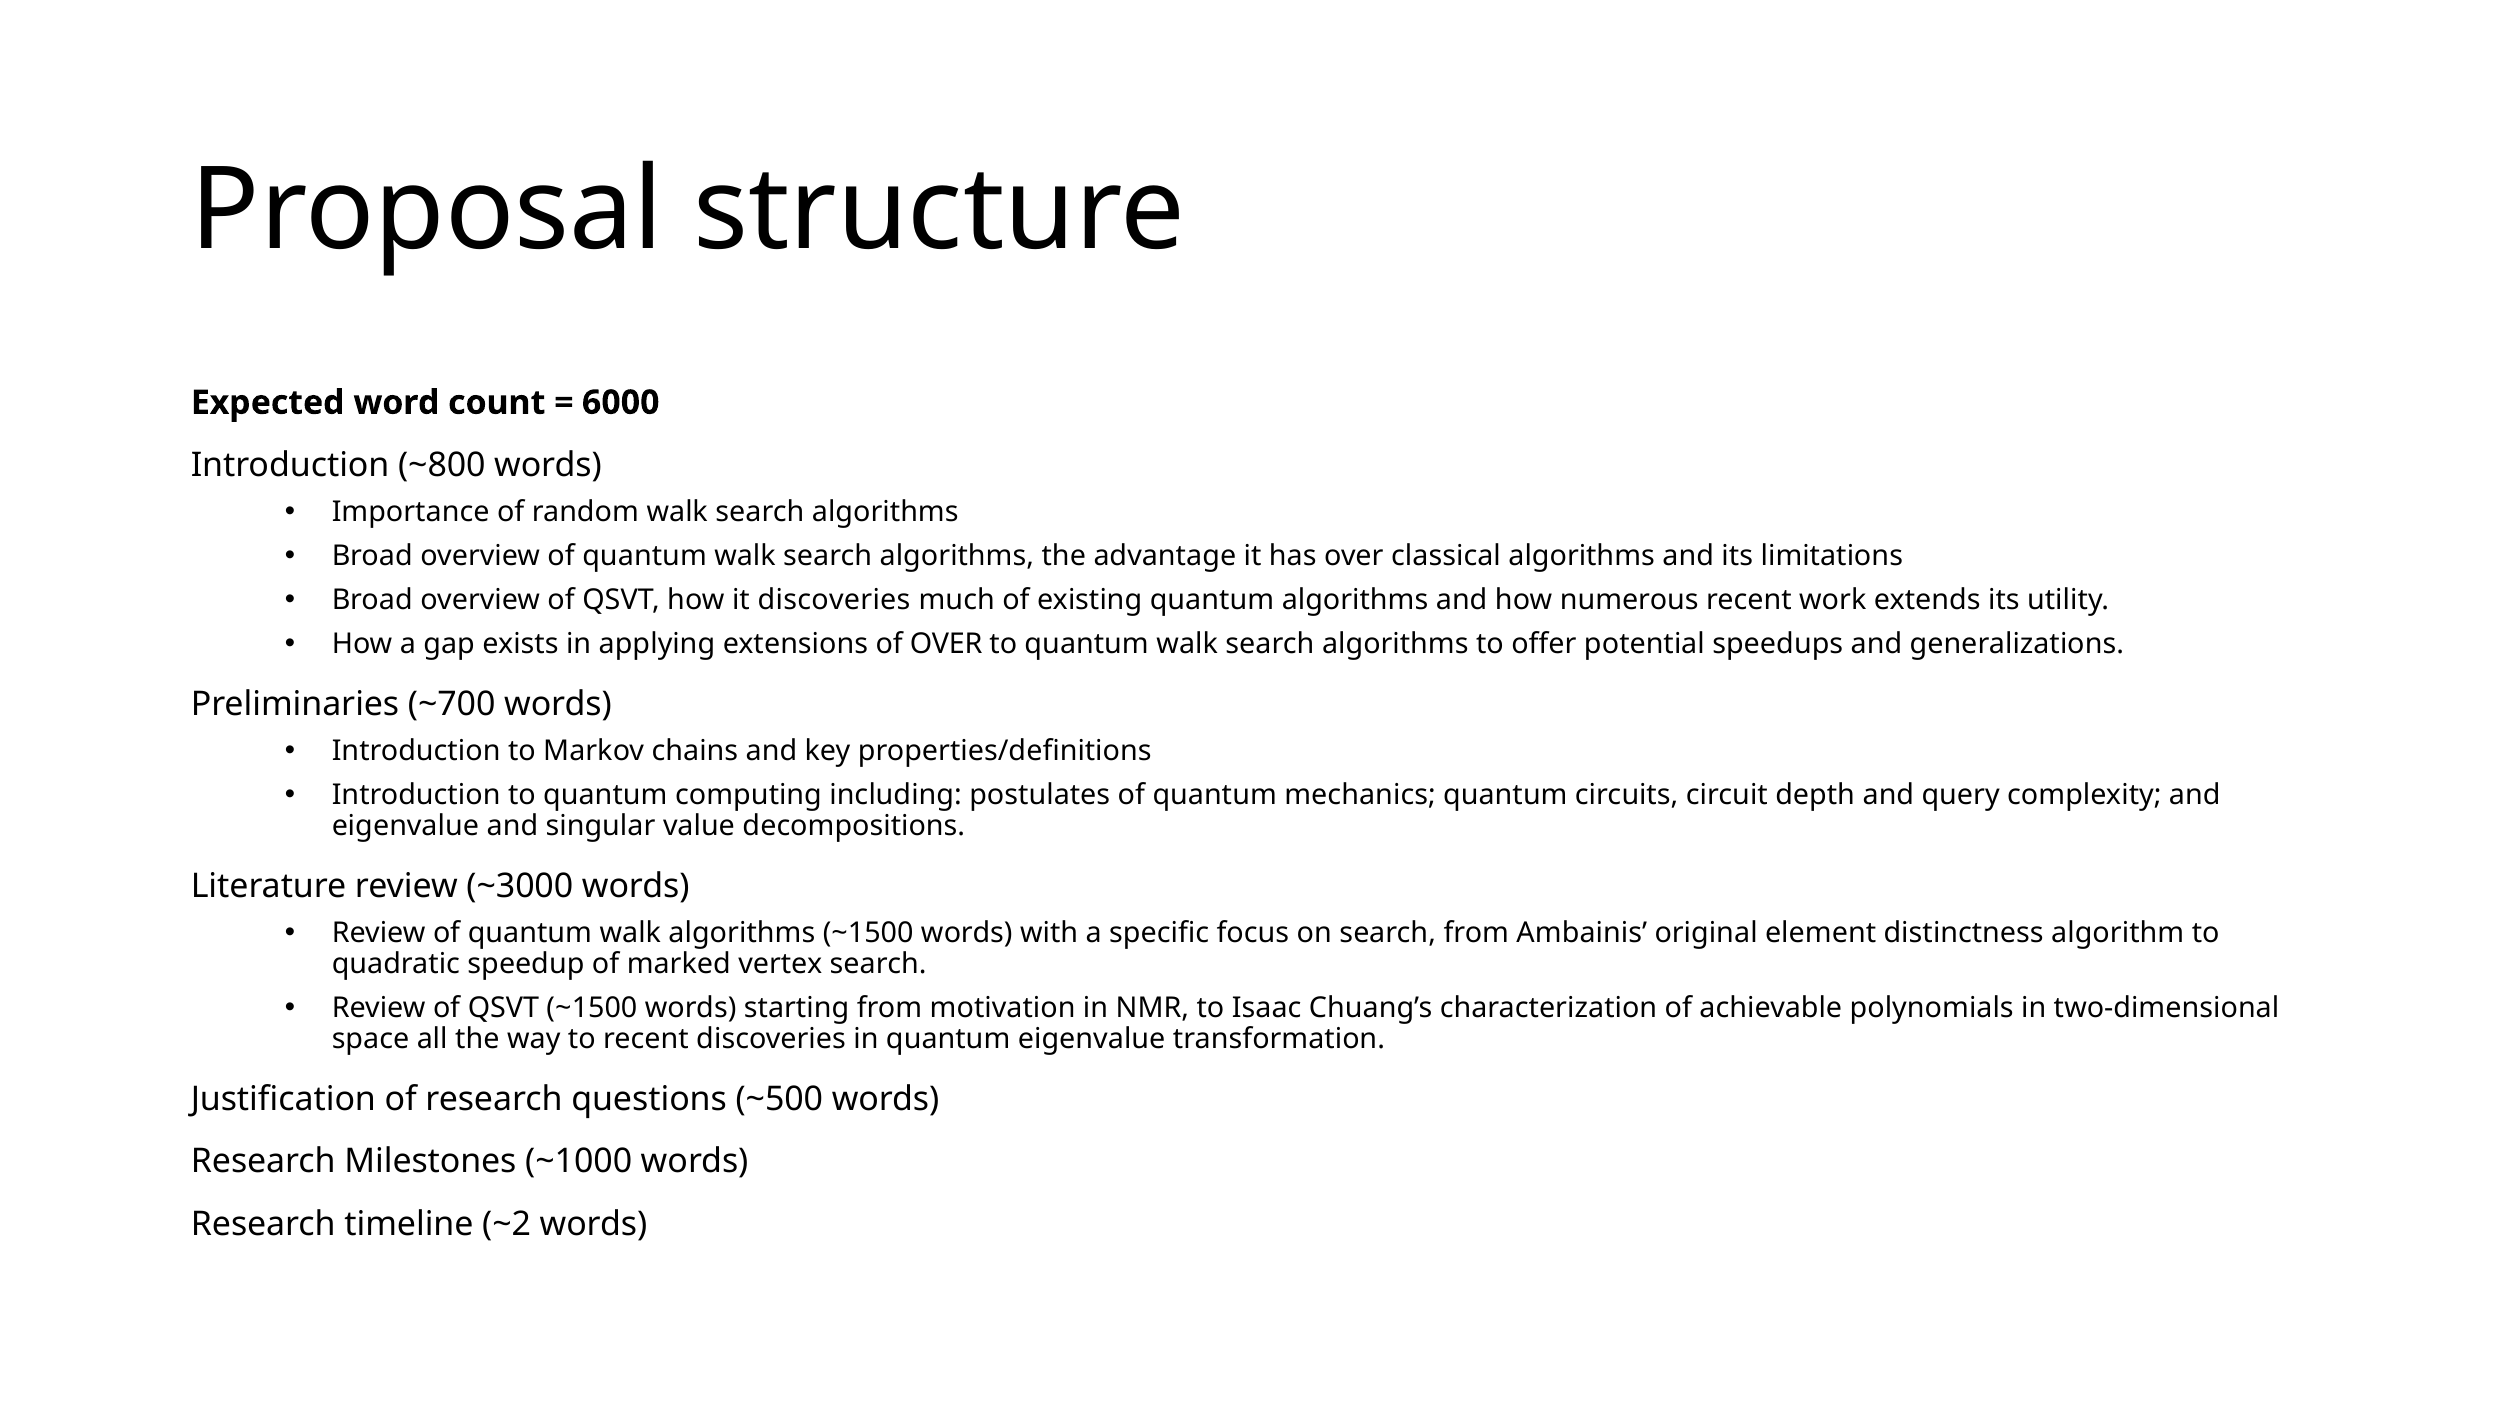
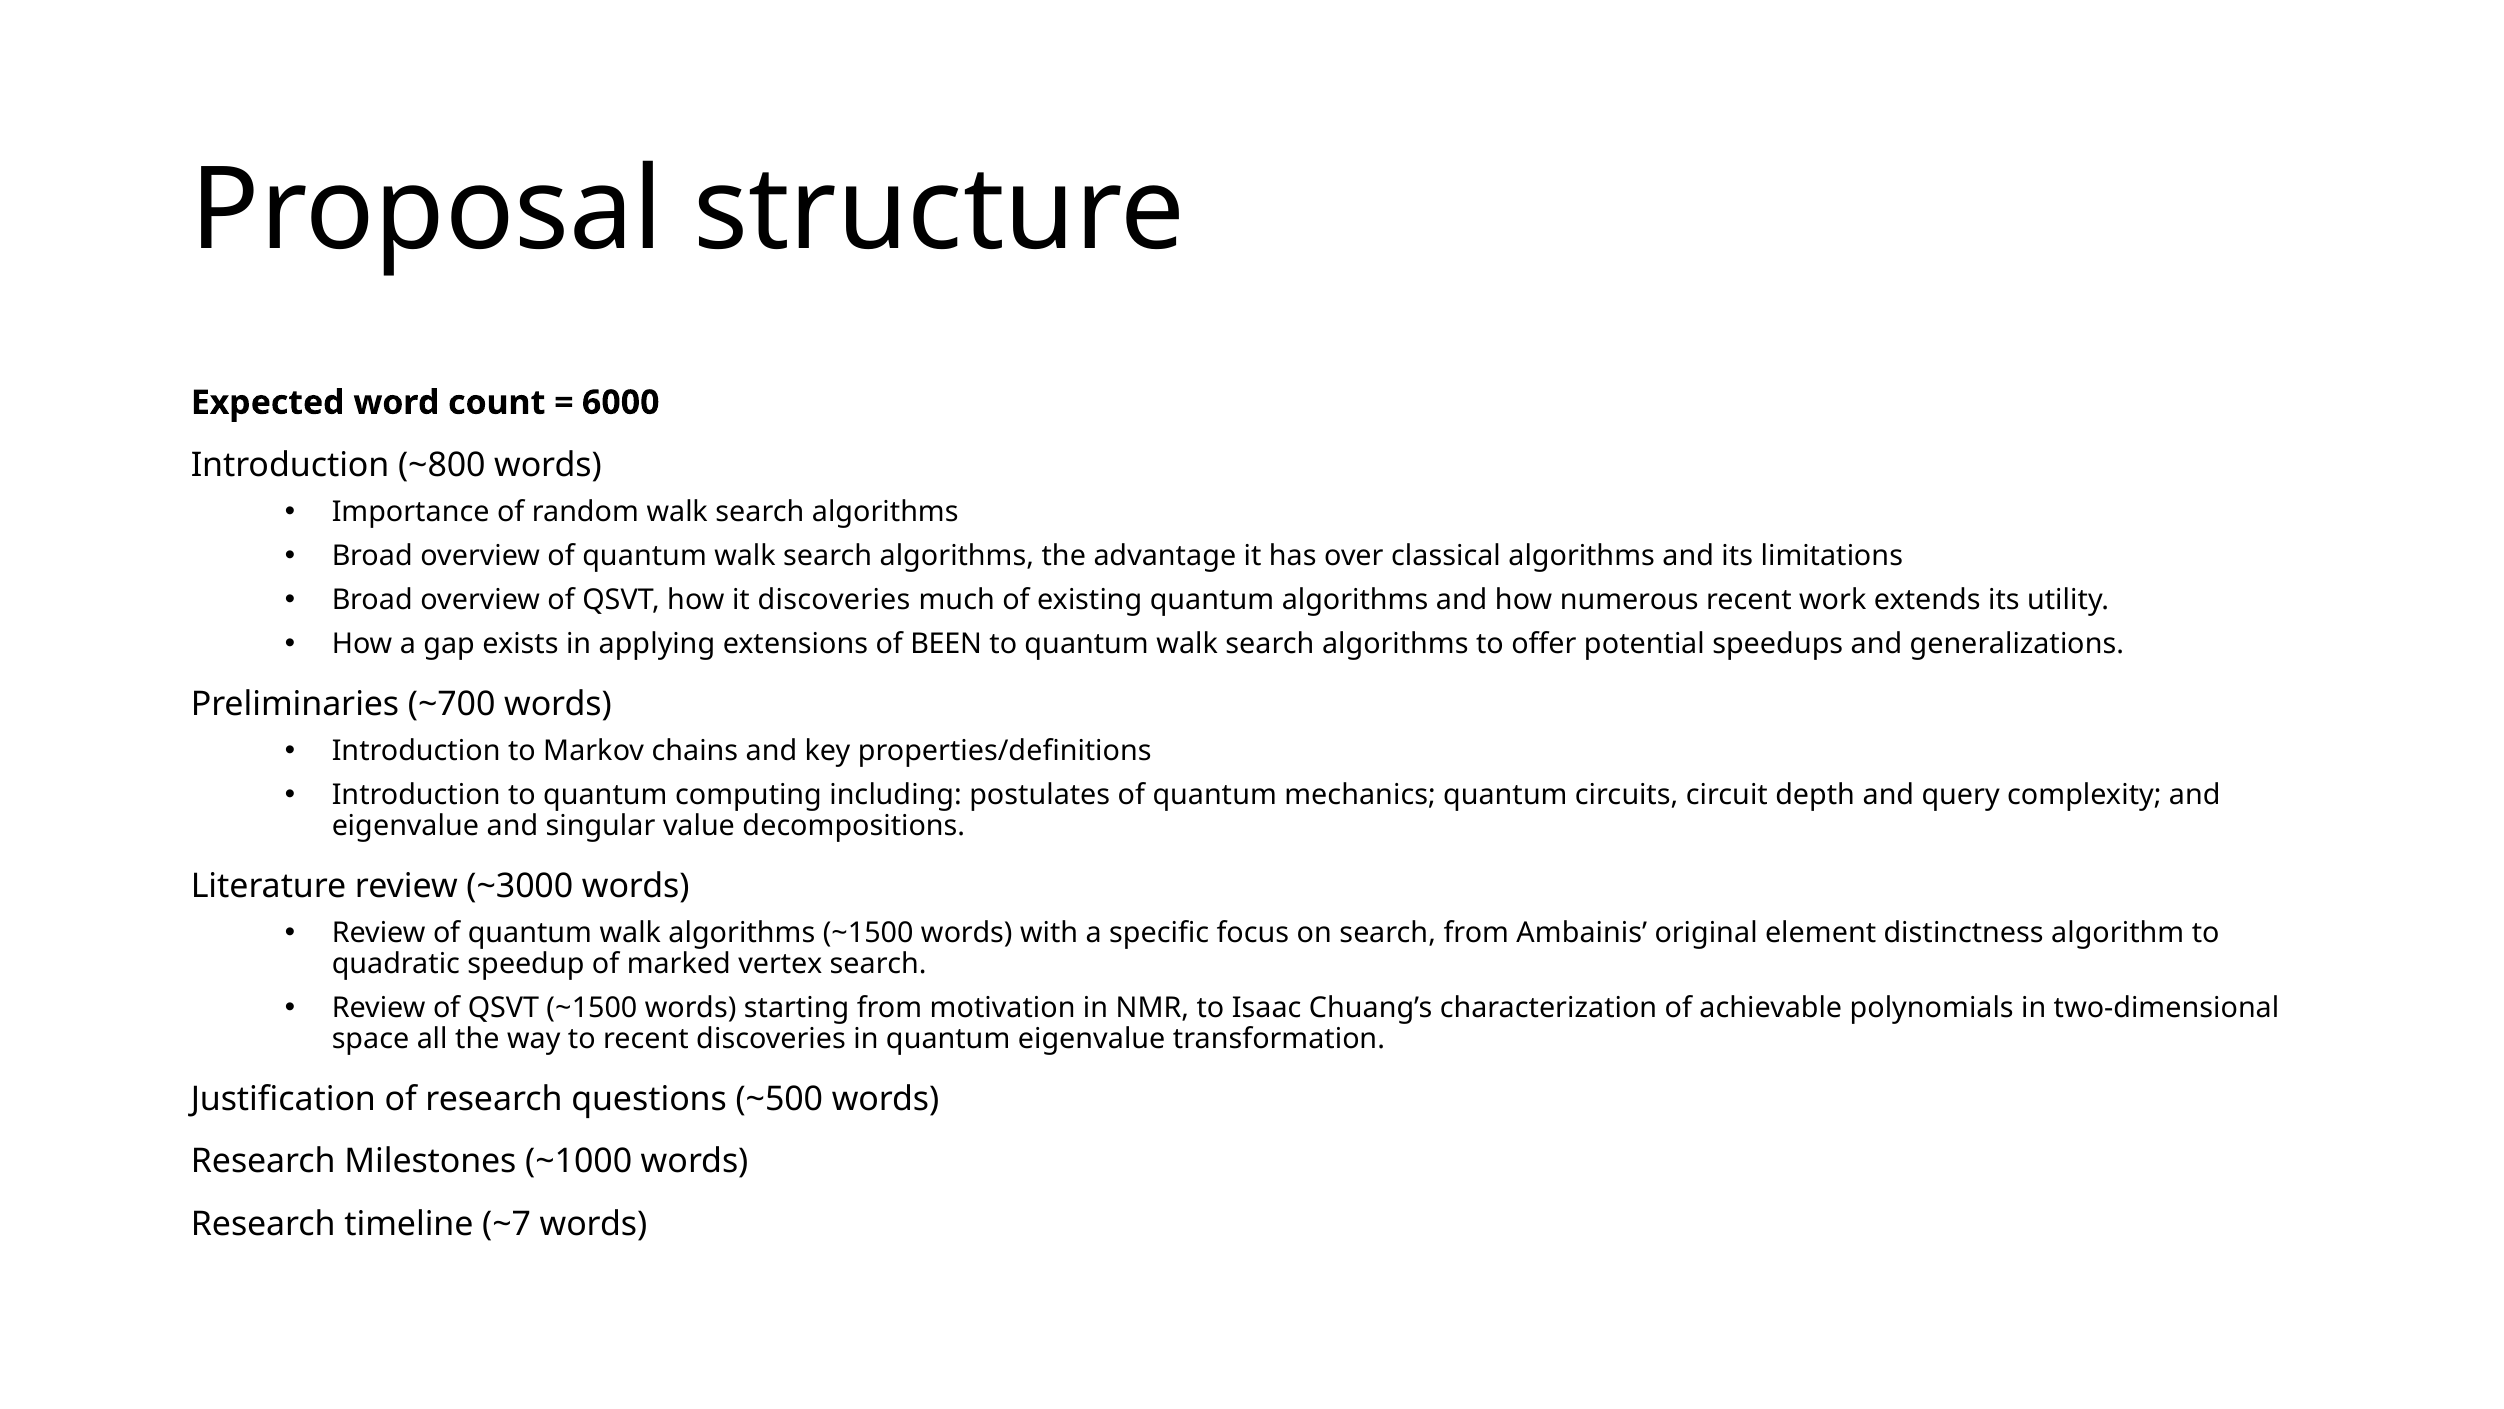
of OVER: OVER -> BEEN (946, 644)
~2: ~2 -> ~7 (507, 1224)
